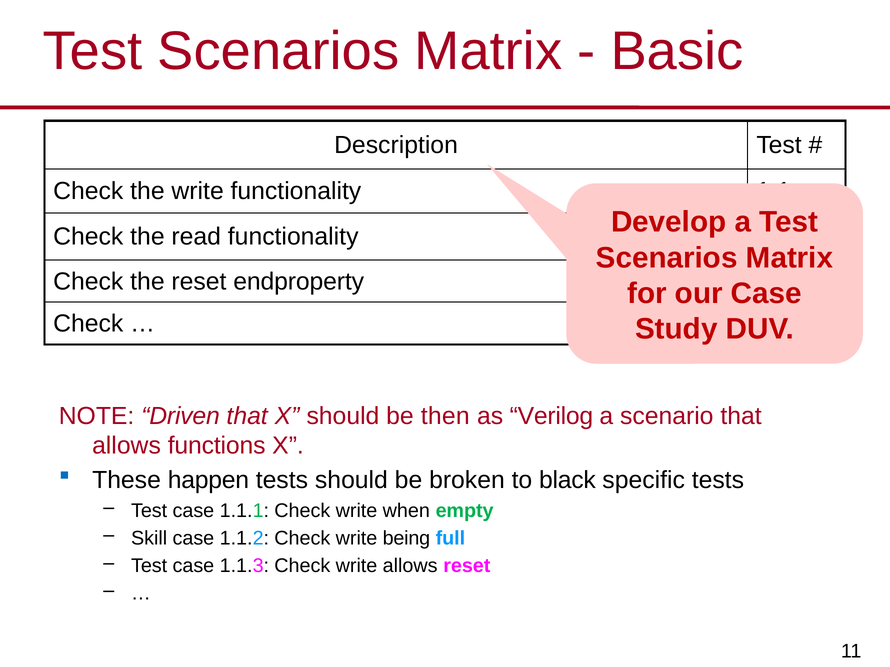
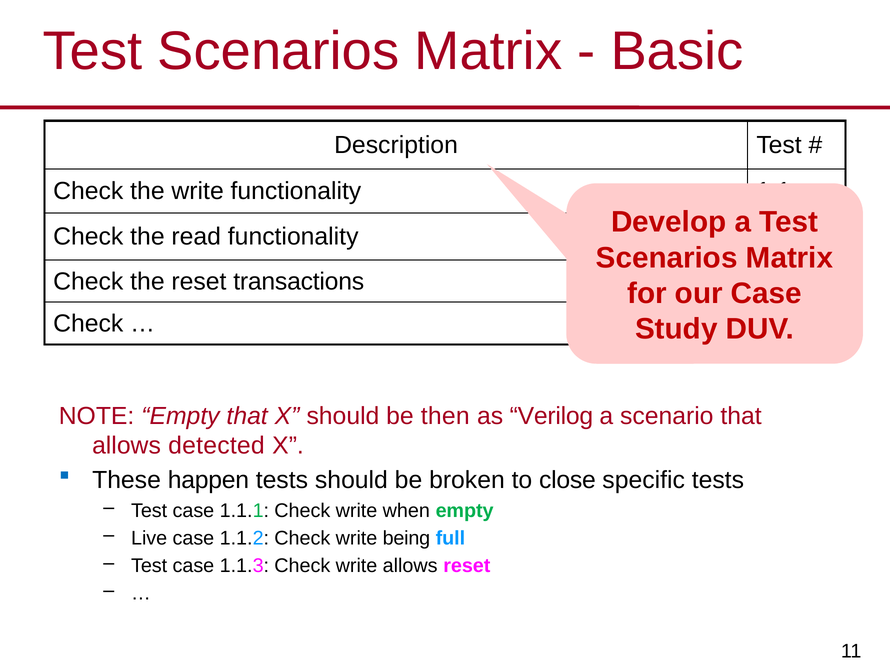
endproperty: endproperty -> transactions (299, 282)
NOTE Driven: Driven -> Empty (180, 416)
functions: functions -> detected (216, 446)
black: black -> close (567, 481)
Skill: Skill -> Live (149, 539)
